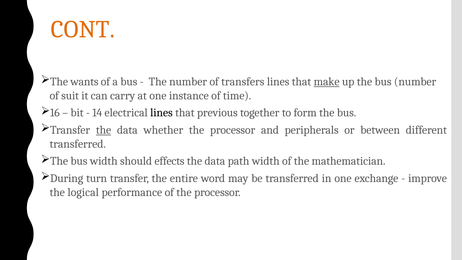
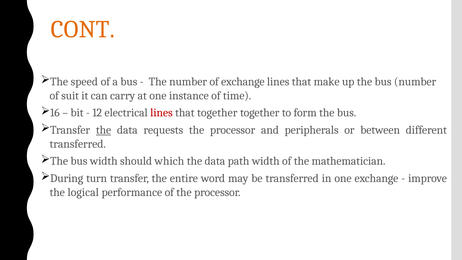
wants: wants -> speed (84, 82)
of transfers: transfers -> exchange (243, 82)
make underline: present -> none (327, 82)
14: 14 -> 12 (97, 113)
lines colour: black -> red (161, 113)
that previous: previous -> together (217, 113)
whether: whether -> requests (163, 130)
effects: effects -> which (169, 161)
